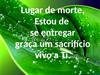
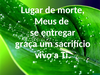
Estou: Estou -> Meus (46, 21)
